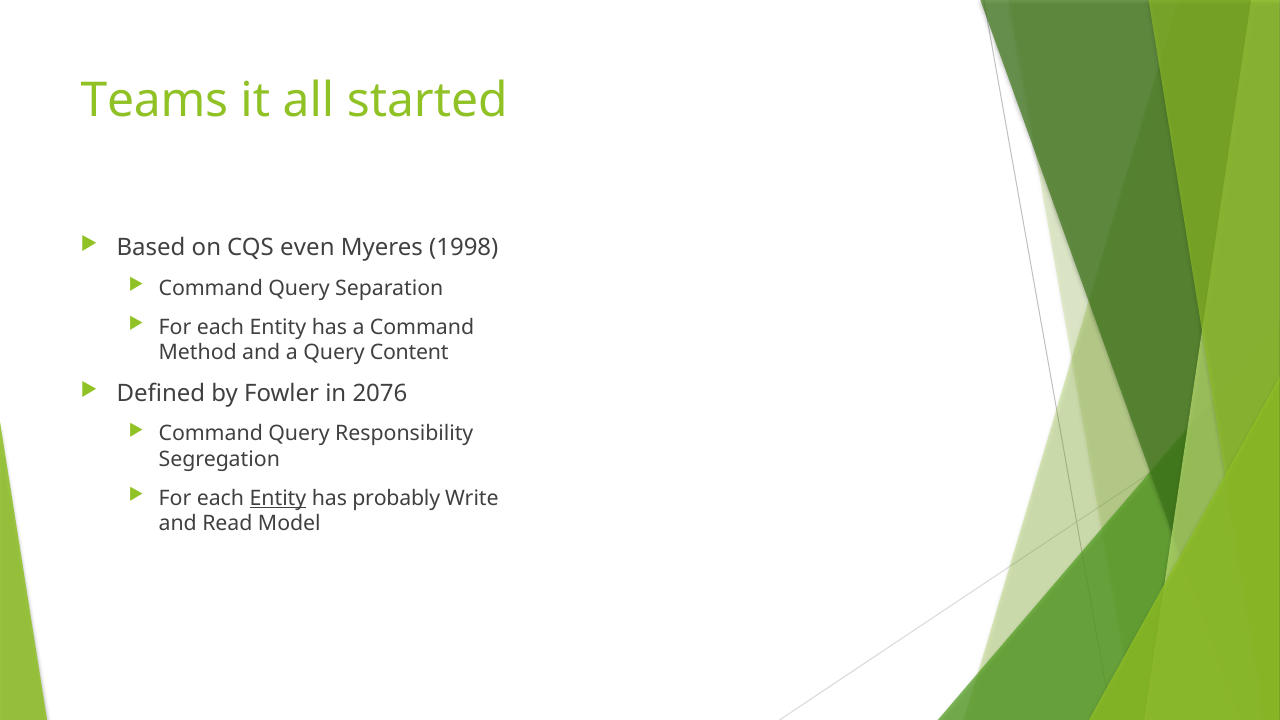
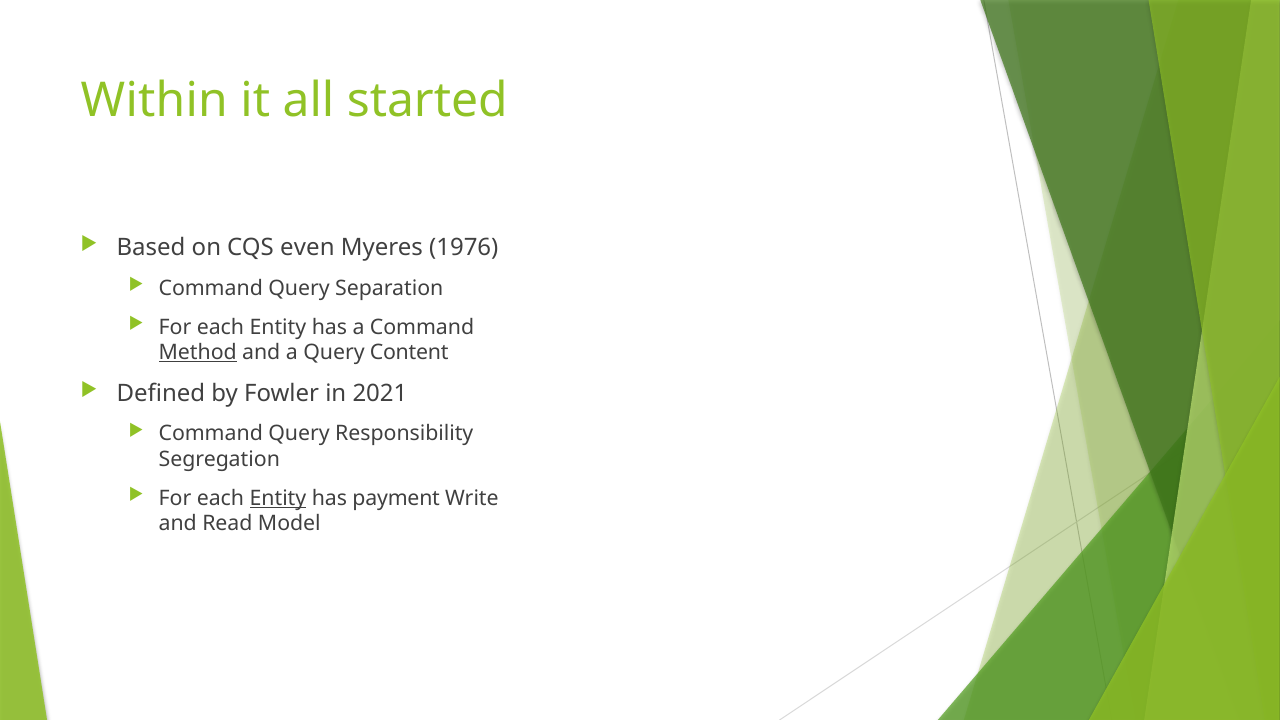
Teams: Teams -> Within (154, 101)
1998: 1998 -> 1976 (464, 248)
Method underline: none -> present (198, 353)
2076: 2076 -> 2021 (380, 393)
probably: probably -> payment (396, 498)
